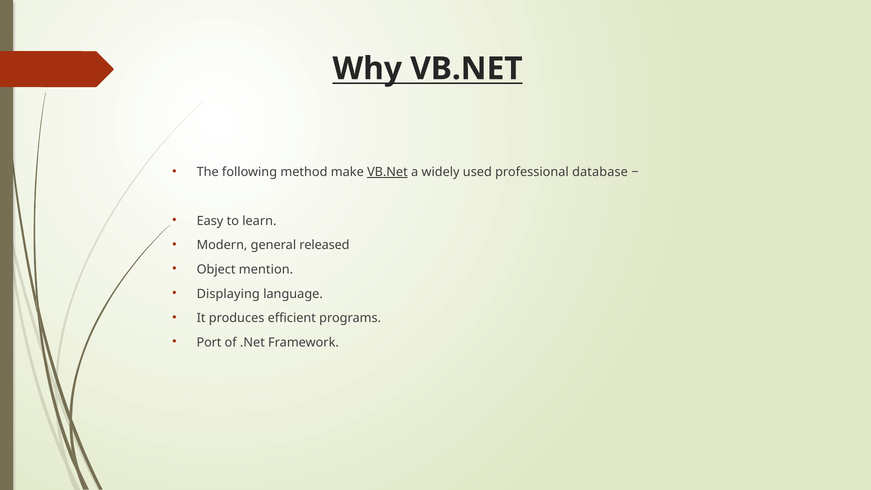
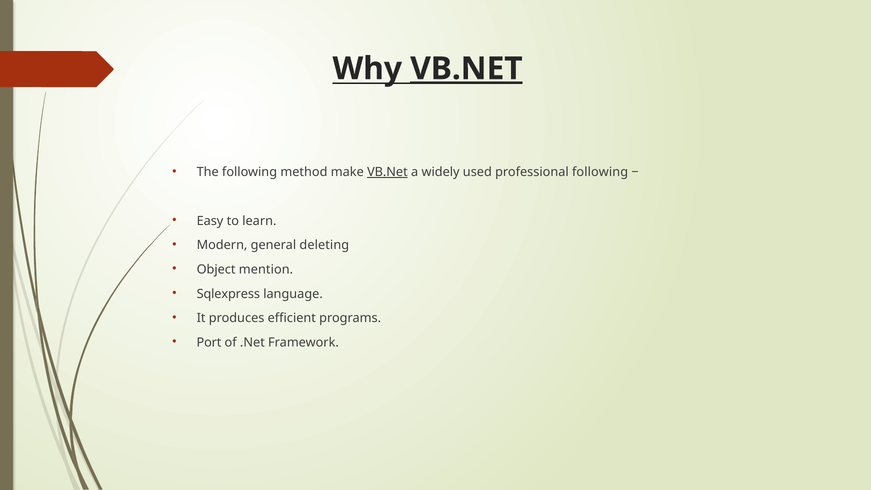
VB.NET underline: none -> present (466, 69)
professional database: database -> following (600, 172)
released: released -> deleting (324, 245)
Displaying: Displaying -> Sqlexpress (228, 294)
